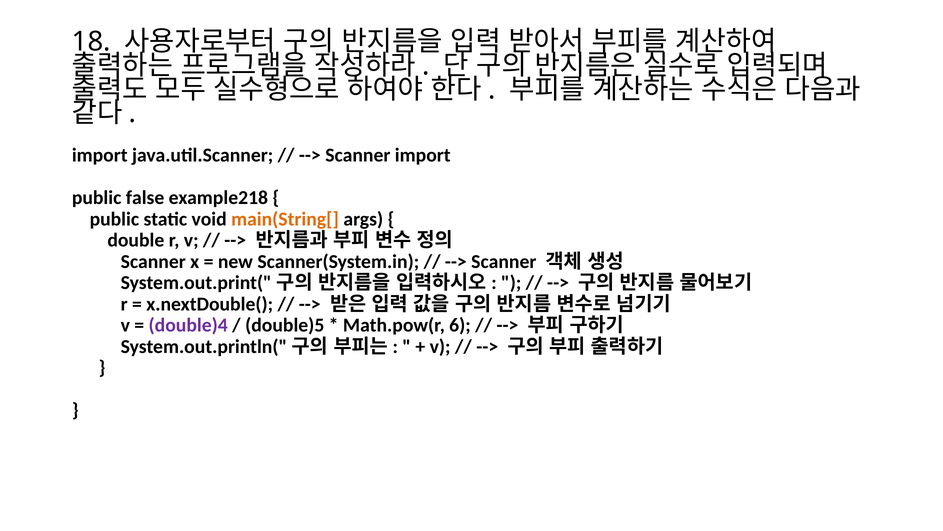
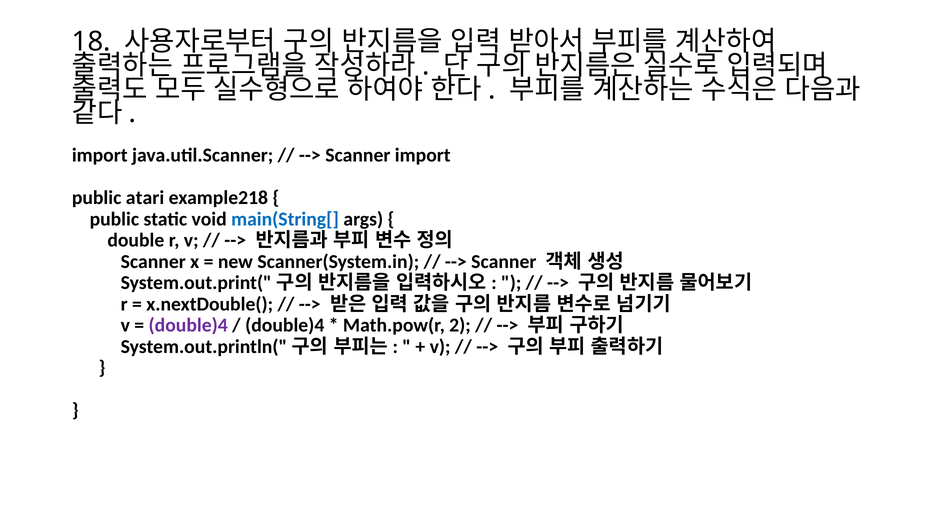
false: false -> atari (145, 198)
main(String[ colour: orange -> blue (285, 219)
double)5: double)5 -> double)4 (285, 325)
6: 6 -> 2 (460, 325)
